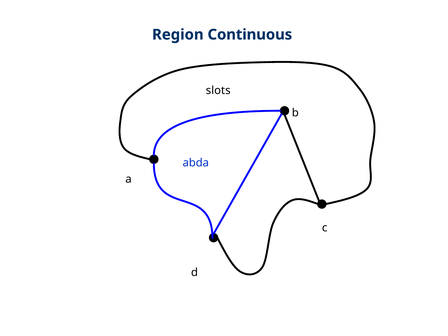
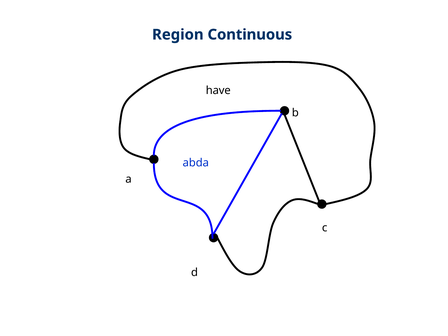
slots: slots -> have (218, 91)
